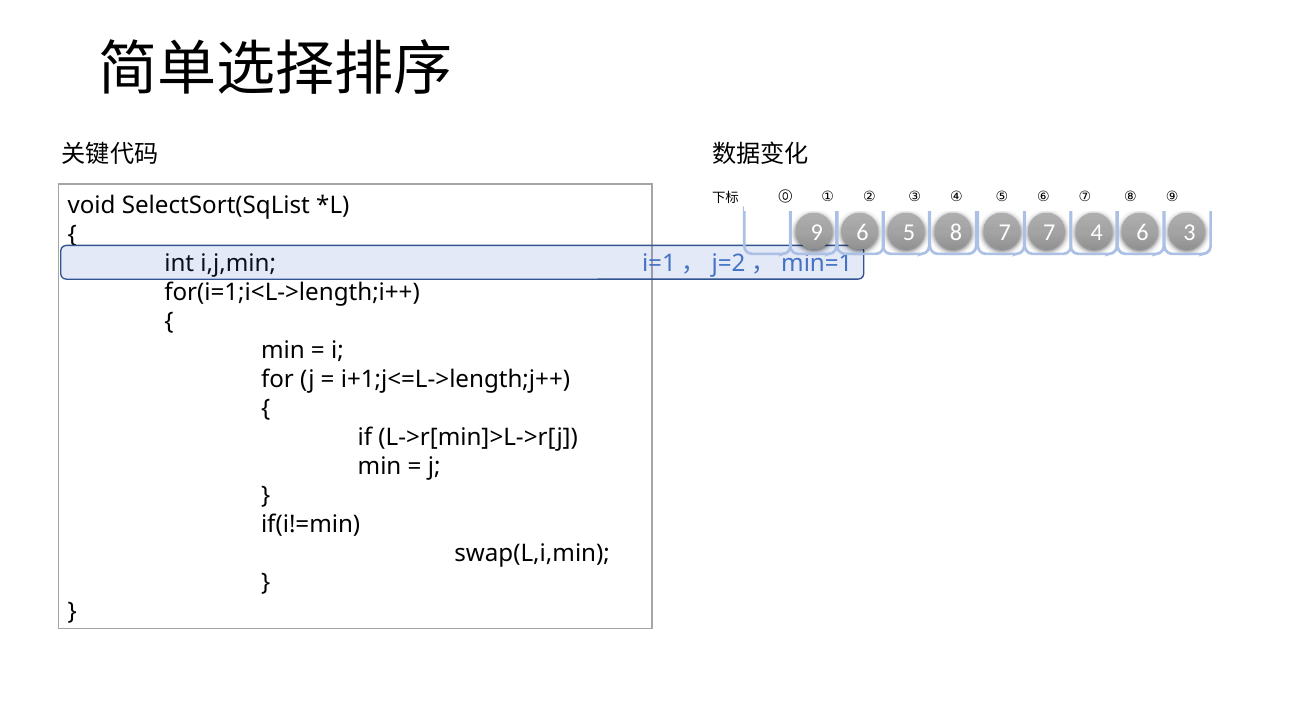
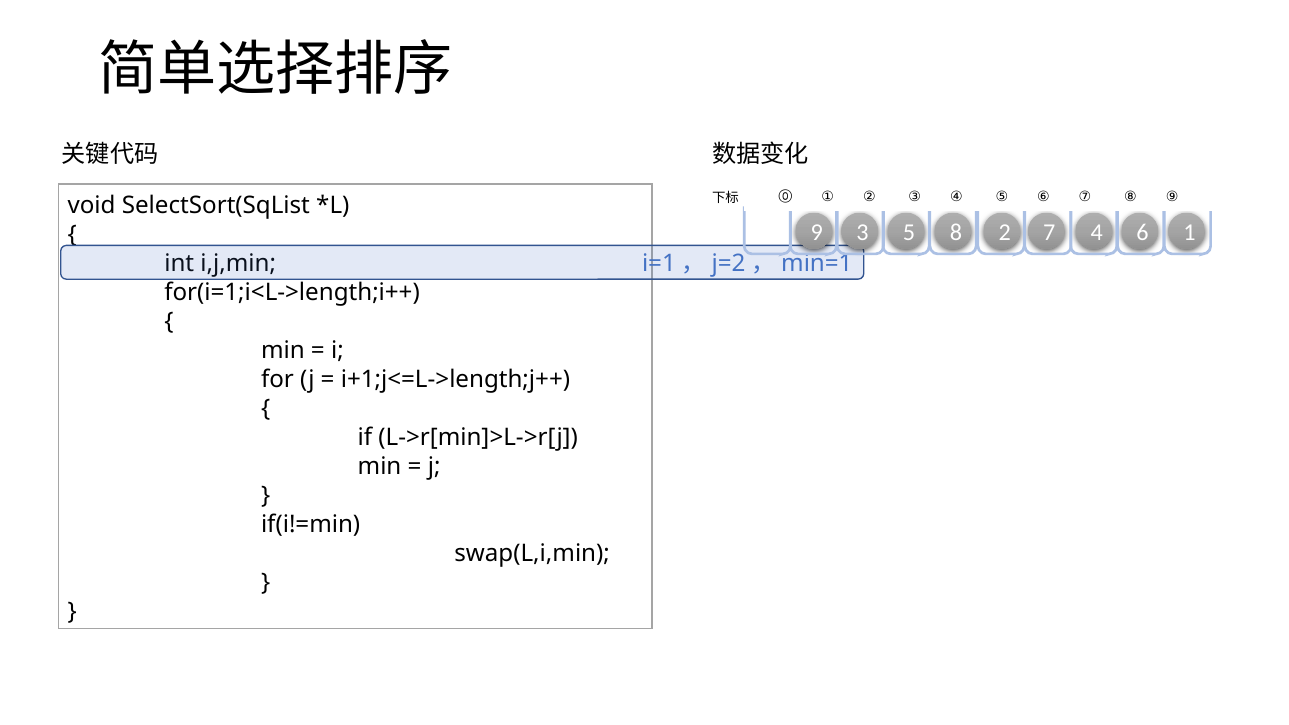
9 6: 6 -> 3 (863, 232)
8 7: 7 -> 2 (1005, 232)
3: 3 -> 1 (1189, 232)
